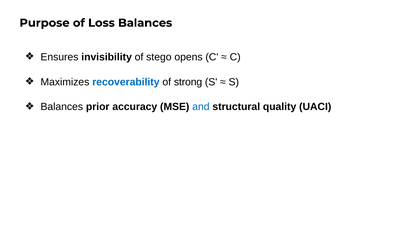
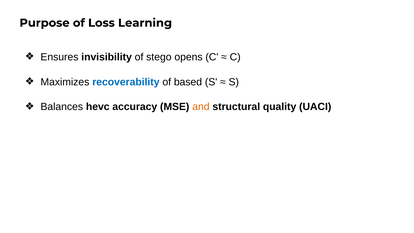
Loss Balances: Balances -> Learning (145, 23)
strong: strong -> based (188, 82)
prior: prior -> hevc (98, 107)
and colour: blue -> orange (201, 107)
